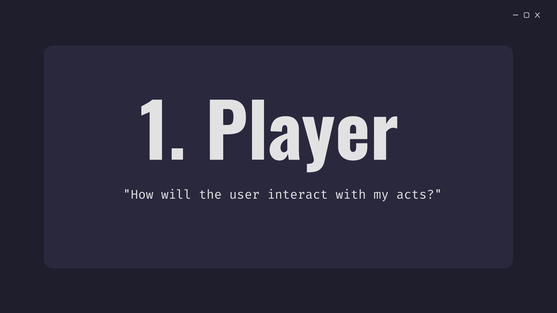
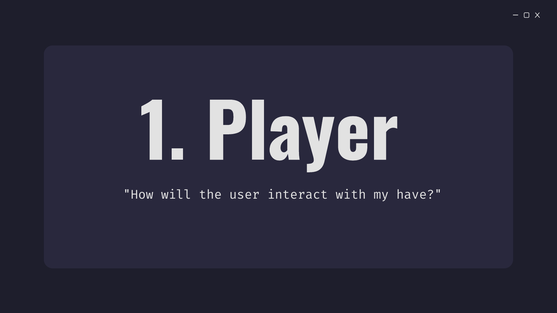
acts: acts -> have (419, 195)
